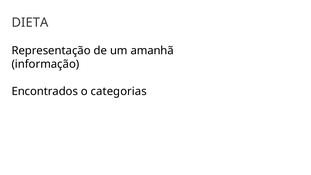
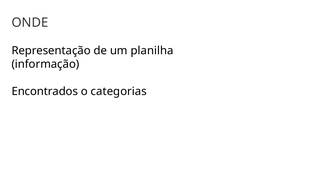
DIETA: DIETA -> ONDE (30, 23)
amanhã: amanhã -> planilha (152, 51)
